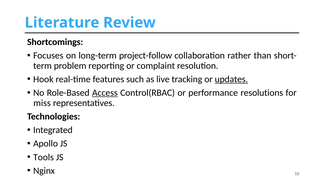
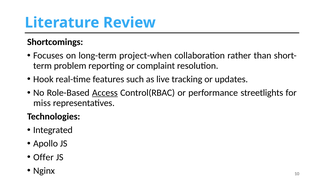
project-follow: project-follow -> project-when (145, 56)
updates underline: present -> none (231, 79)
resolutions: resolutions -> streetlights (262, 93)
Tools: Tools -> Offer (44, 157)
